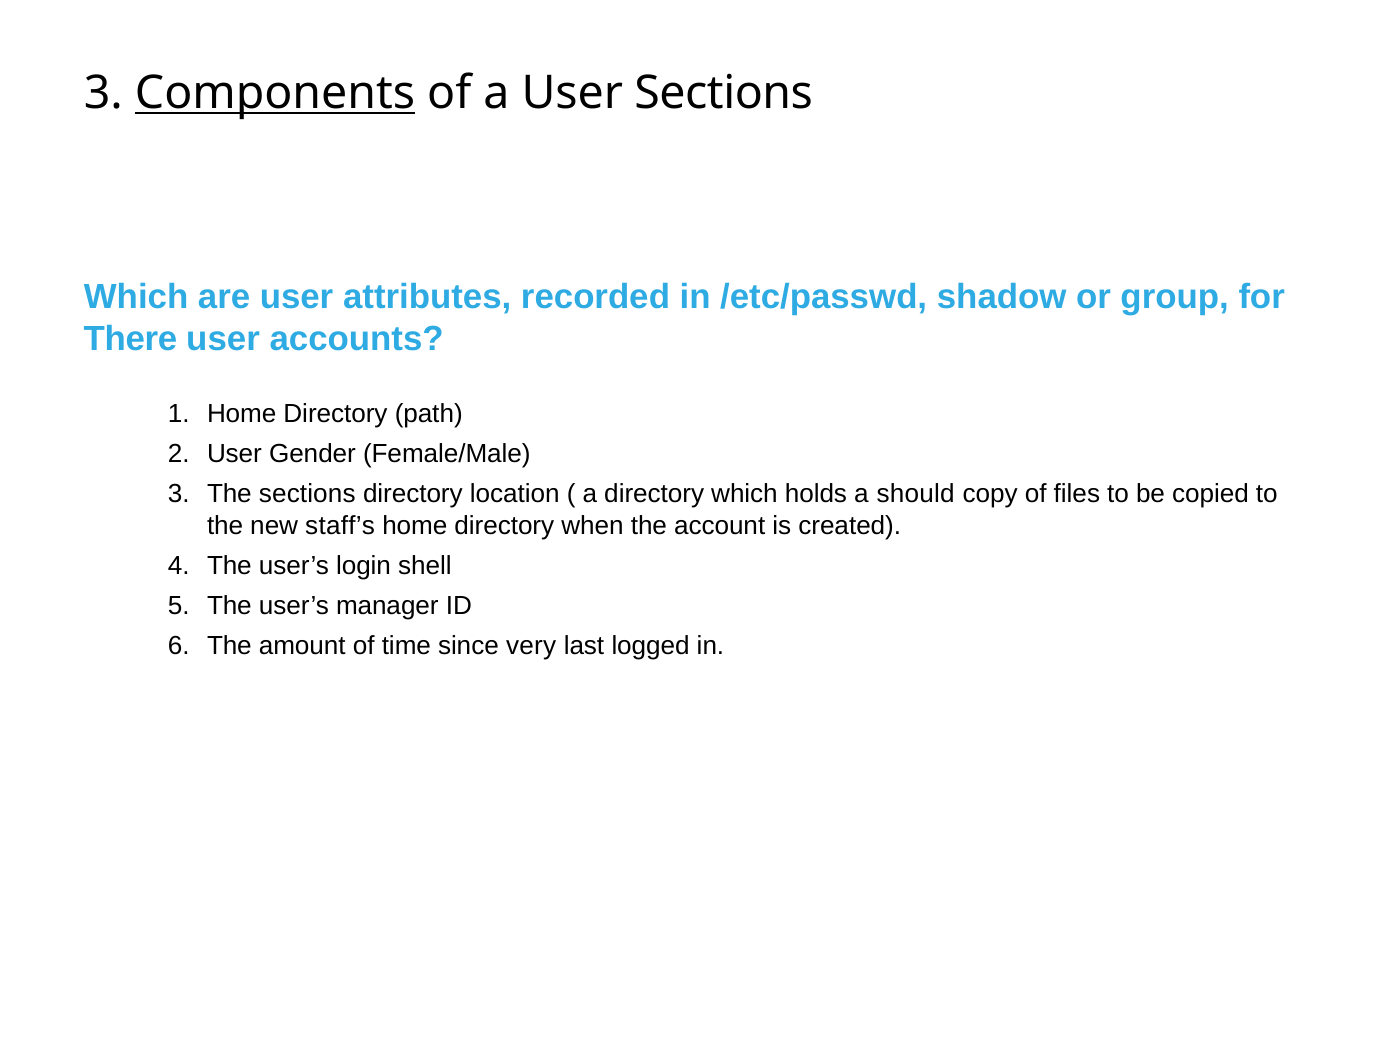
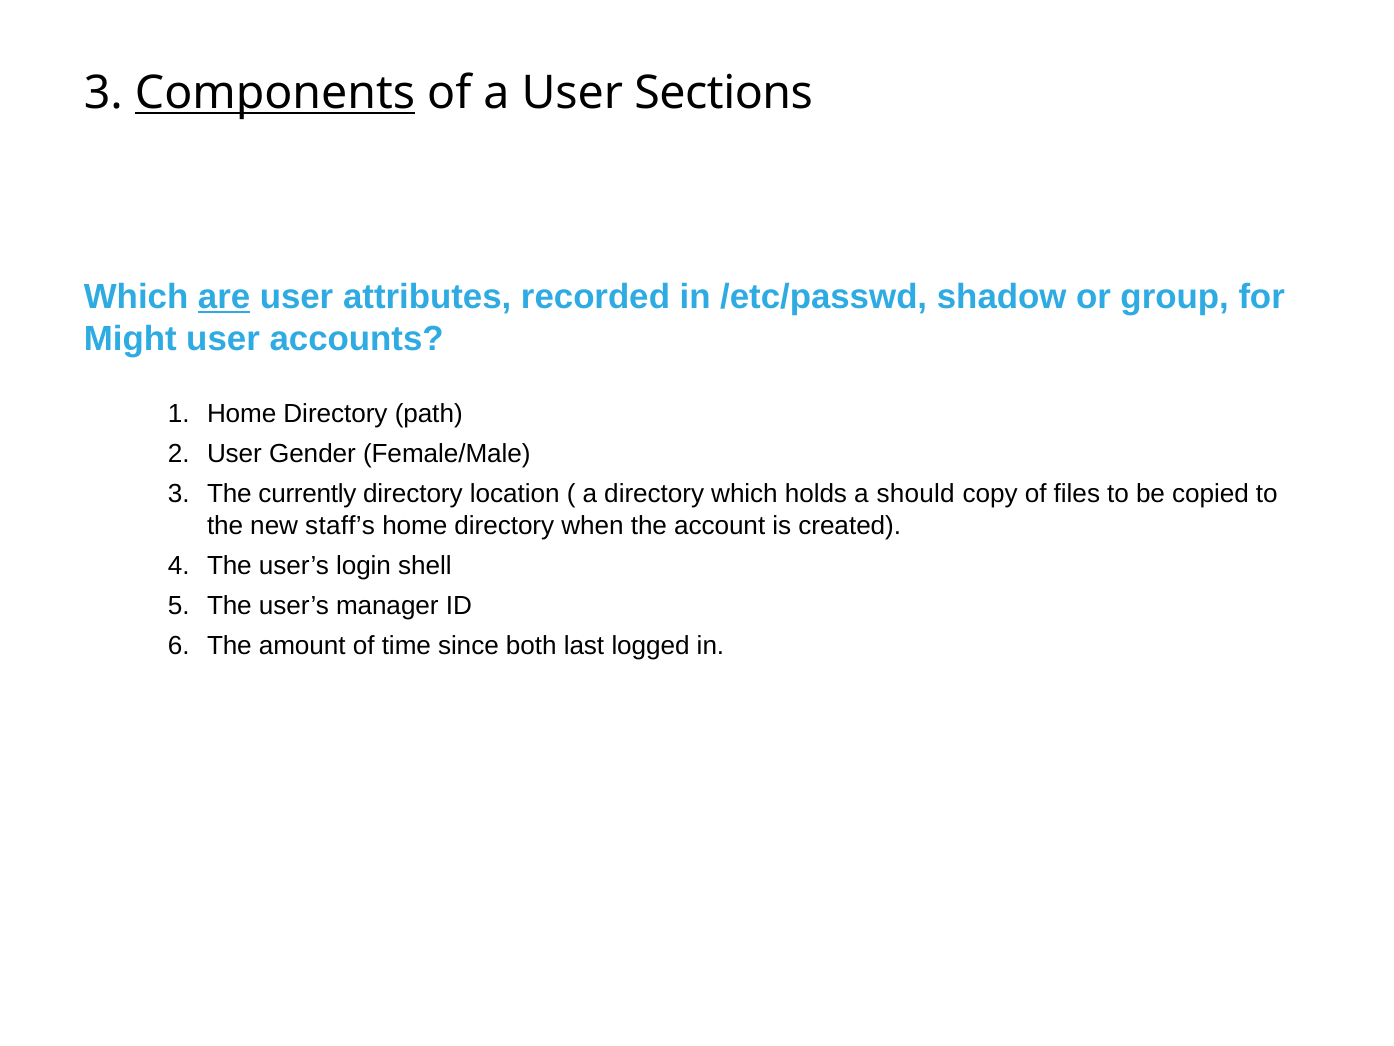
are underline: none -> present (224, 297)
There: There -> Might (130, 339)
The sections: sections -> currently (307, 494)
very: very -> both (531, 645)
